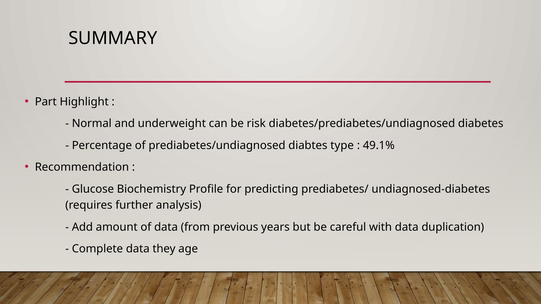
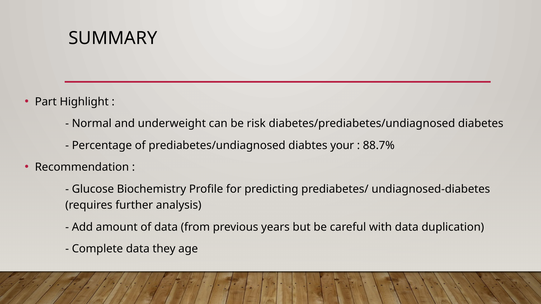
type: type -> your (342, 145)
49.1%: 49.1% -> 88.7% (379, 145)
